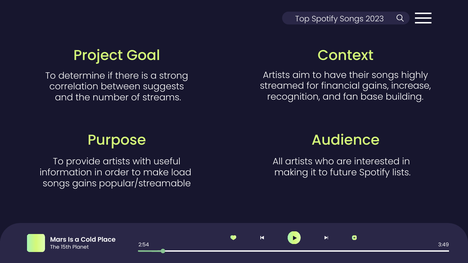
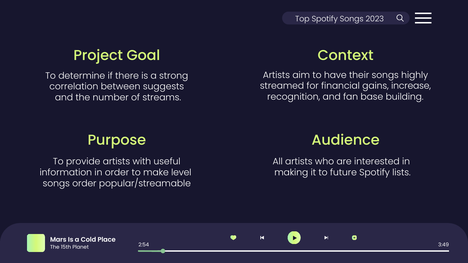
load: load -> level (181, 173)
songs gains: gains -> order (84, 184)
